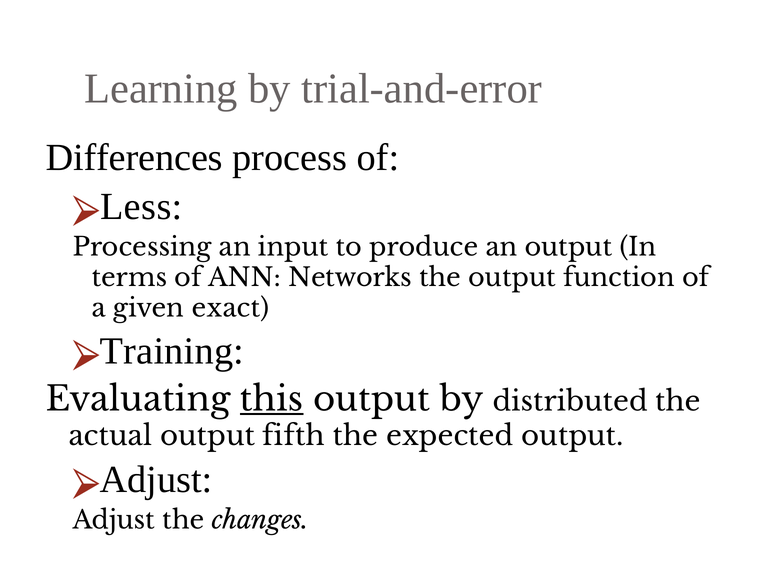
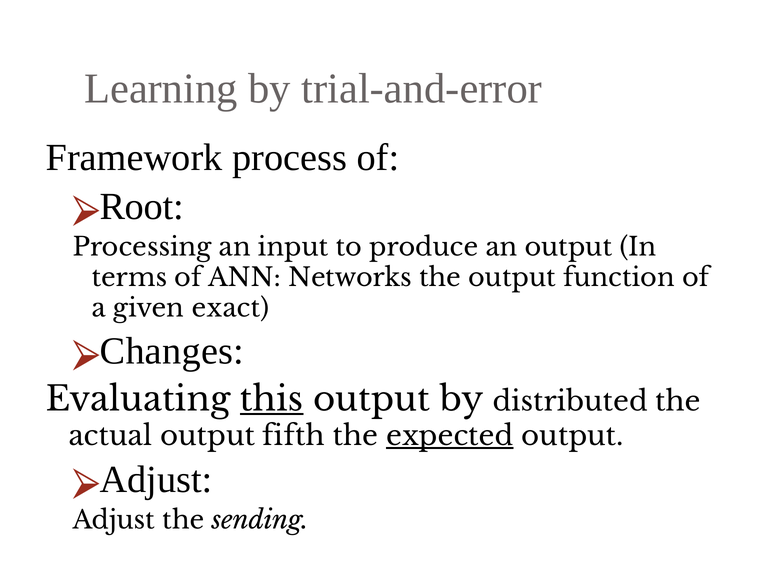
Differences: Differences -> Framework (134, 157)
Less: Less -> Root (142, 207)
Training: Training -> Changes (172, 351)
expected underline: none -> present (450, 436)
changes: changes -> sending (260, 520)
